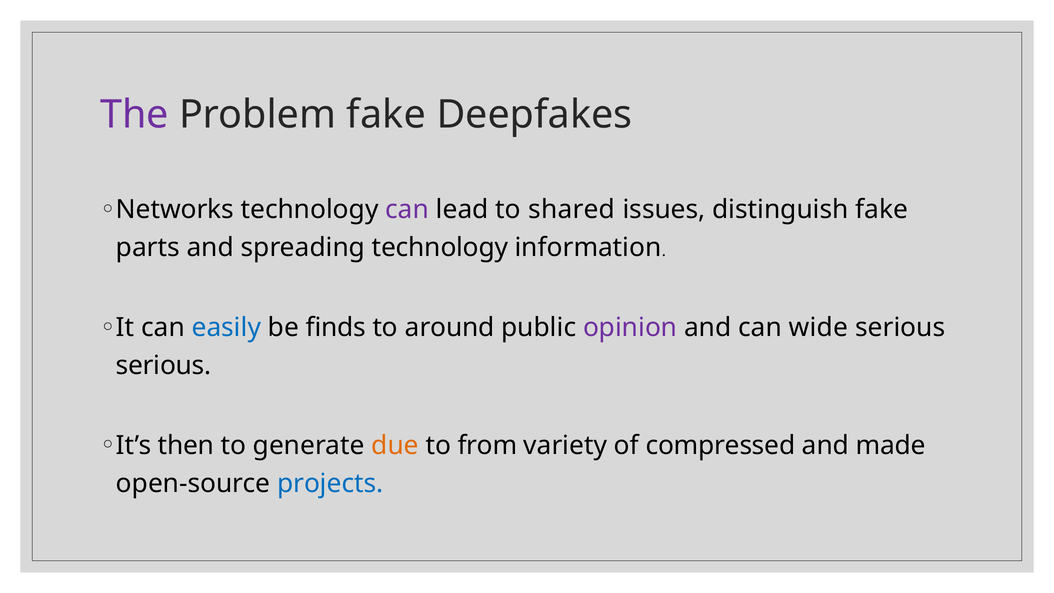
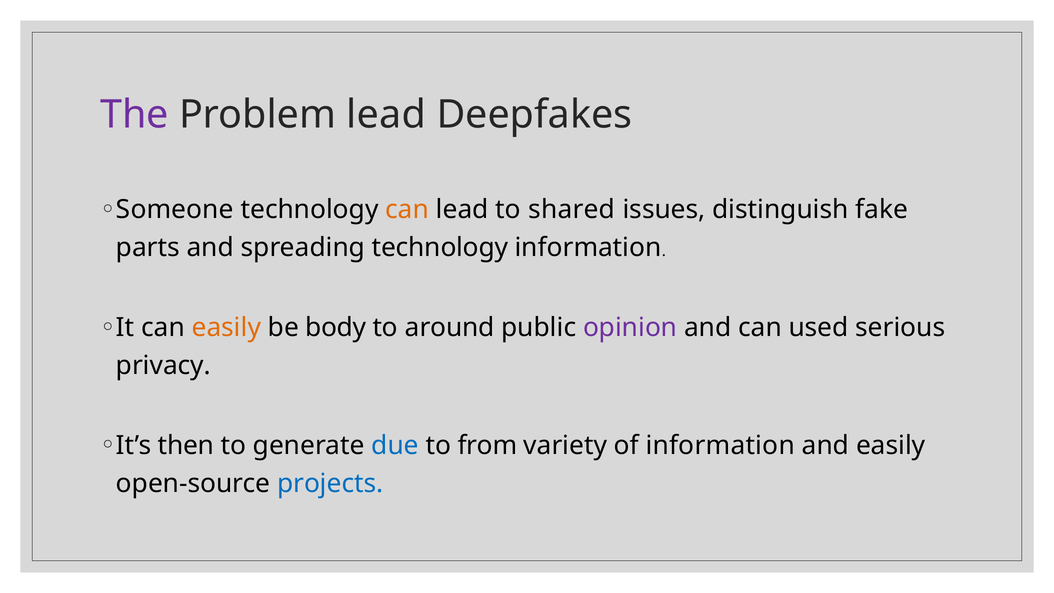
Problem fake: fake -> lead (386, 115)
Networks: Networks -> Someone (175, 210)
can colour: purple -> orange (407, 210)
easily colour: blue -> orange (226, 328)
finds: finds -> body (336, 328)
wide: wide -> used (819, 328)
serious: serious -> privacy (163, 365)
due colour: orange -> blue (395, 445)
of compressed: compressed -> information (720, 445)
and made: made -> easily (891, 445)
